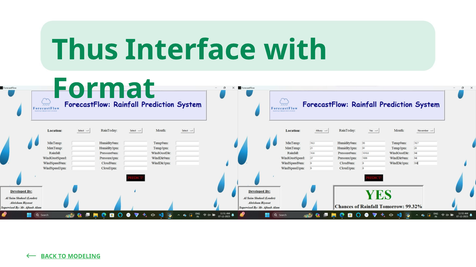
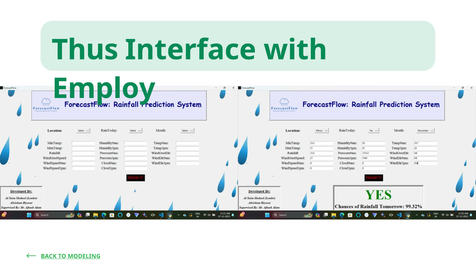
Format: Format -> Employ (104, 89)
